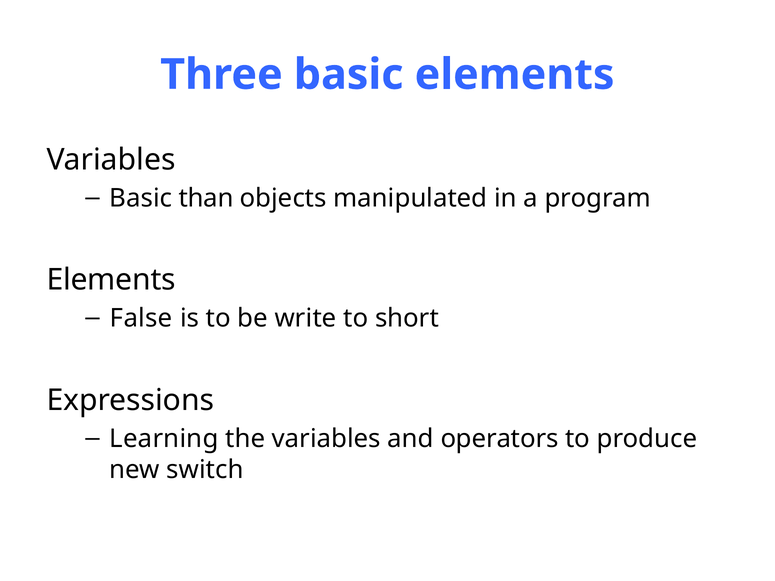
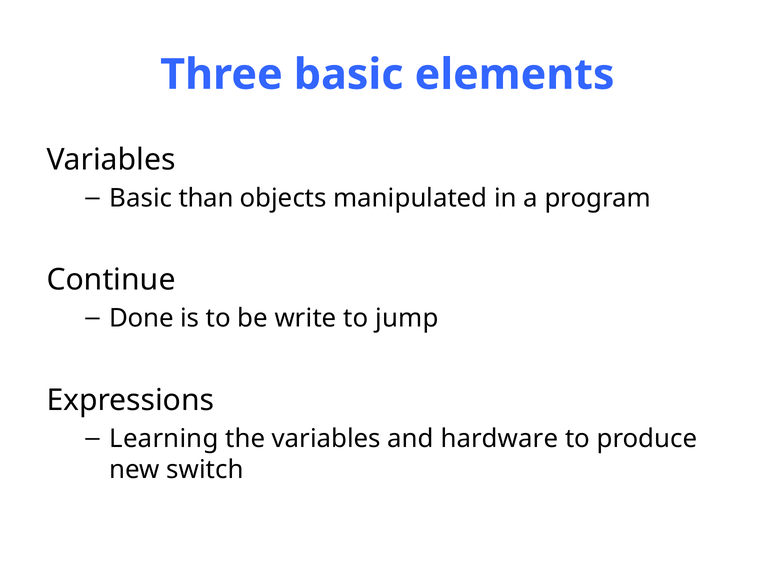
Elements: Elements -> Continue (111, 280)
False: False -> Done (141, 318)
short: short -> jump (407, 318)
operators: operators -> hardware (499, 439)
